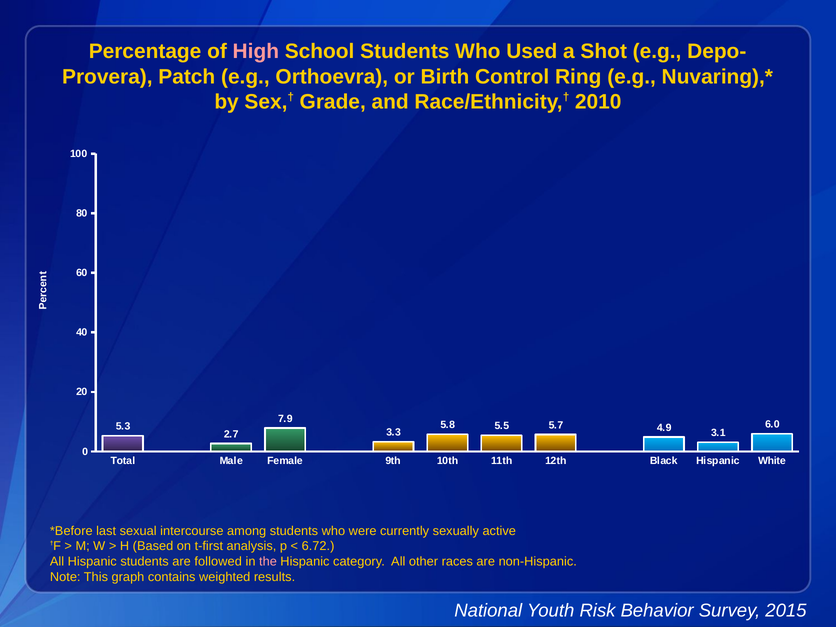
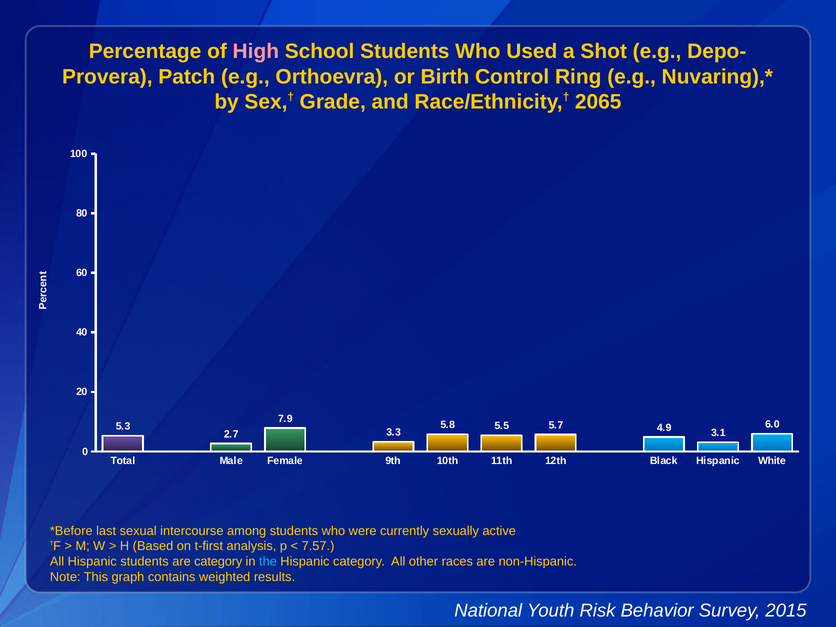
2010: 2010 -> 2065 (598, 102)
6.72: 6.72 -> 7.57 (318, 546)
are followed: followed -> category (218, 562)
the colour: pink -> light blue (268, 562)
